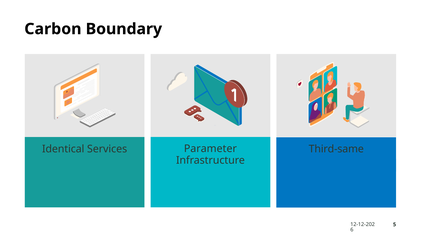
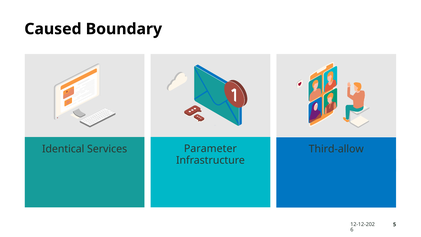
Carbon: Carbon -> Caused (53, 29)
Third-same: Third-same -> Third-allow (336, 149)
